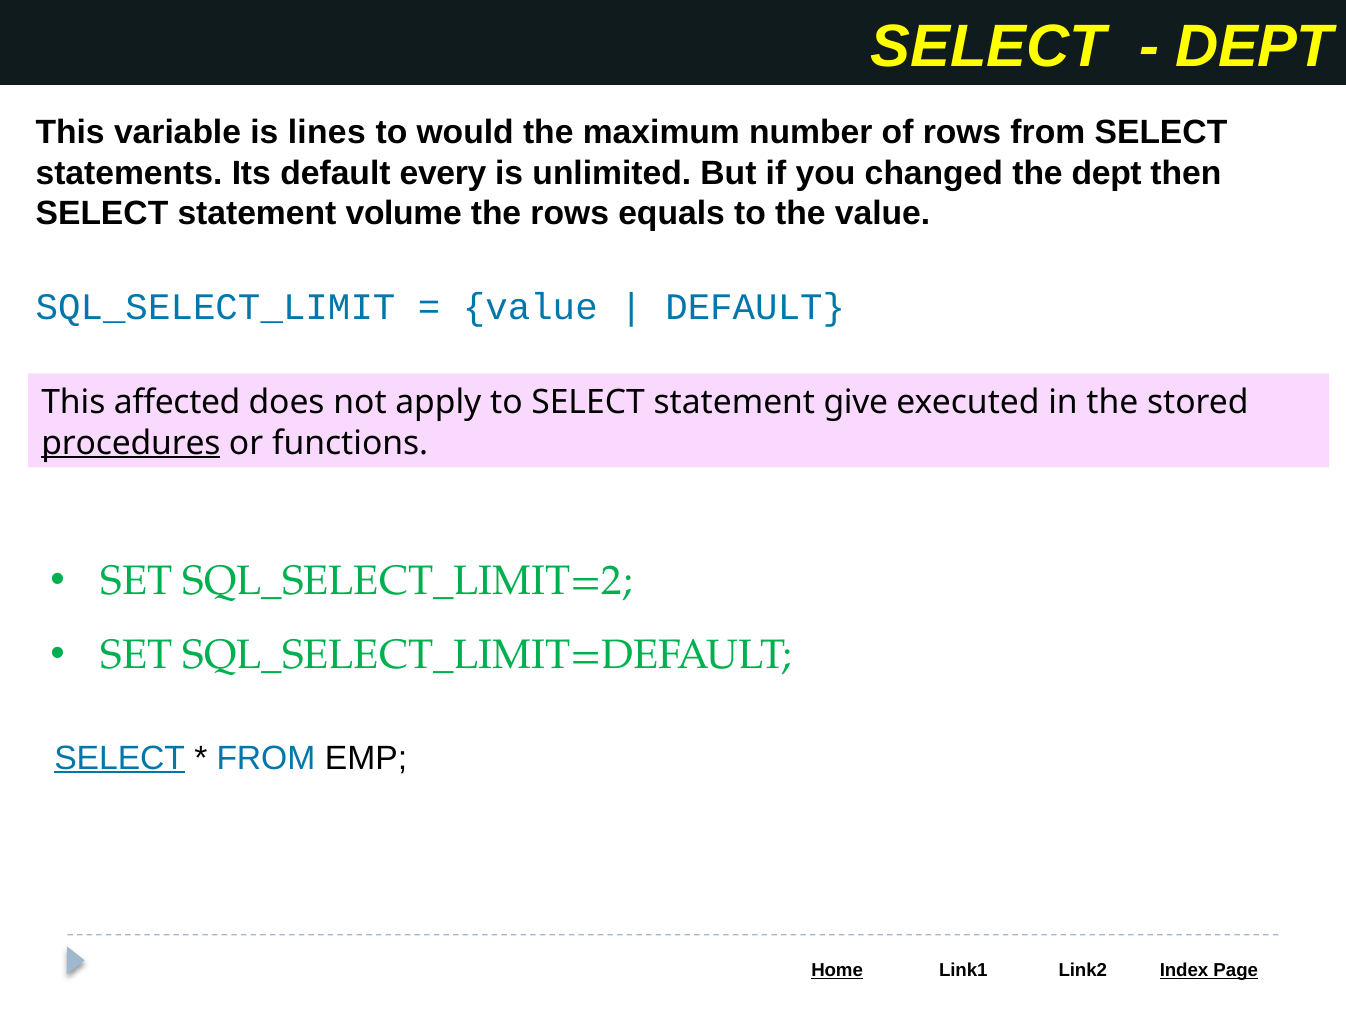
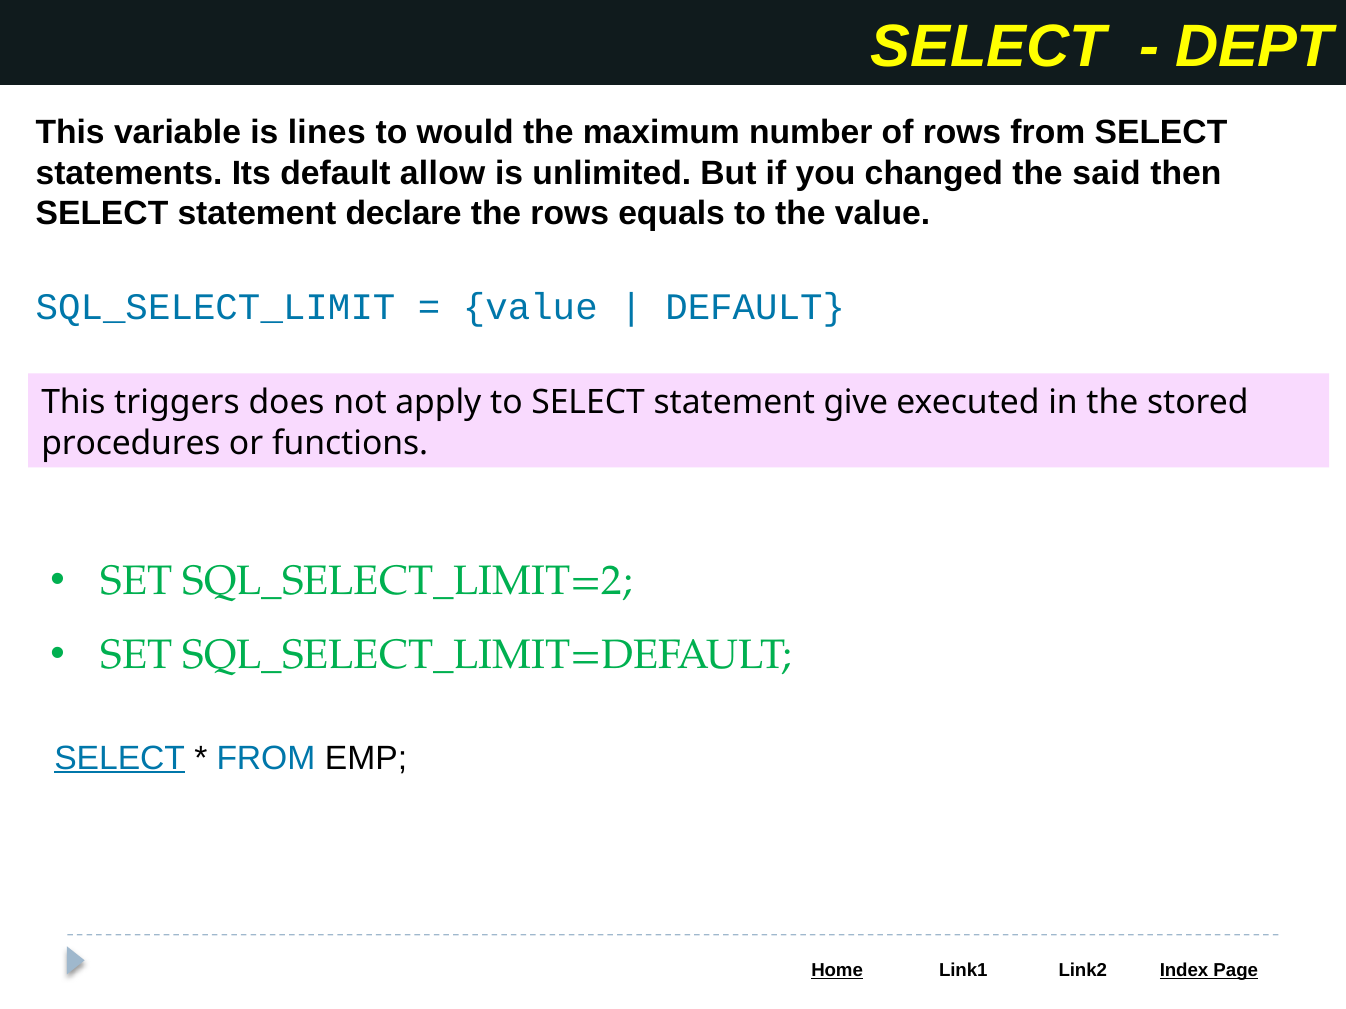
every: every -> allow (443, 173)
the dept: dept -> said (1106, 173)
volume: volume -> declare (404, 213)
affected: affected -> triggers (177, 403)
procedures underline: present -> none (131, 443)
